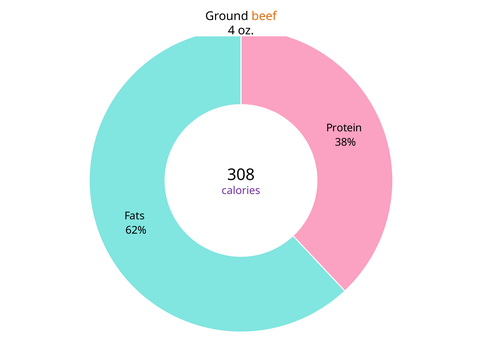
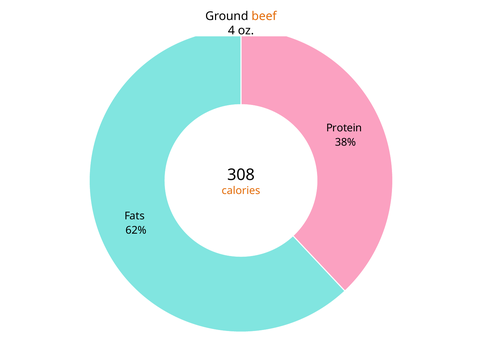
calories colour: purple -> orange (241, 191)
